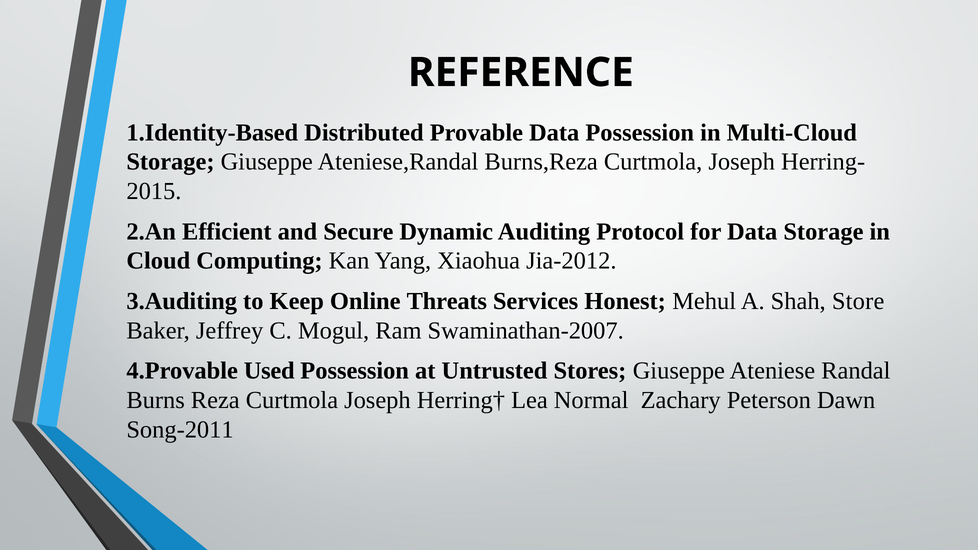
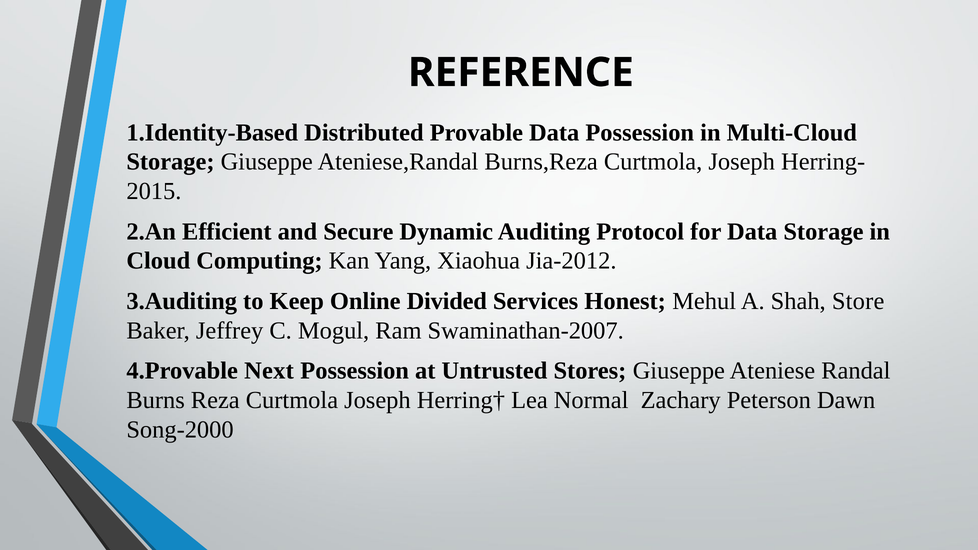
Threats: Threats -> Divided (447, 301)
Used: Used -> Next (269, 371)
Song-2011: Song-2011 -> Song-2000 (180, 430)
